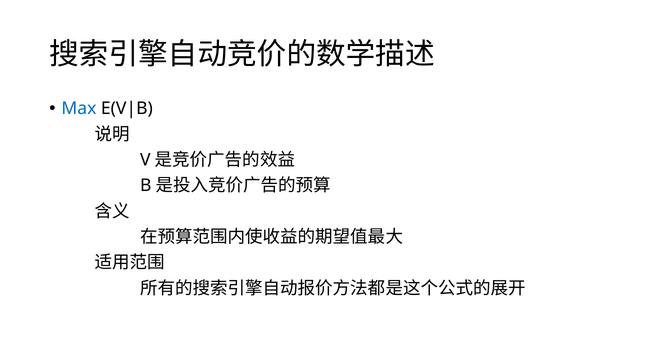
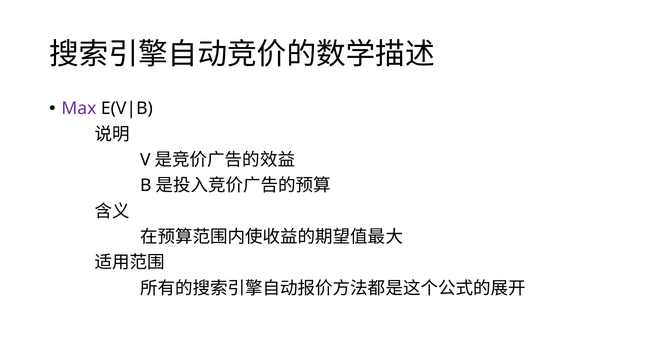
Max colour: blue -> purple (79, 109)
